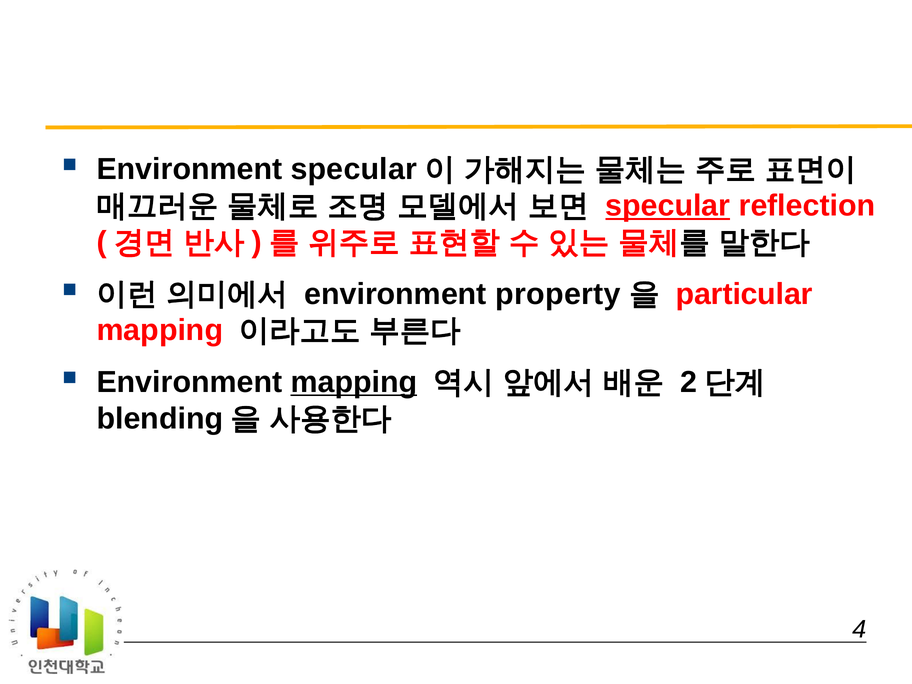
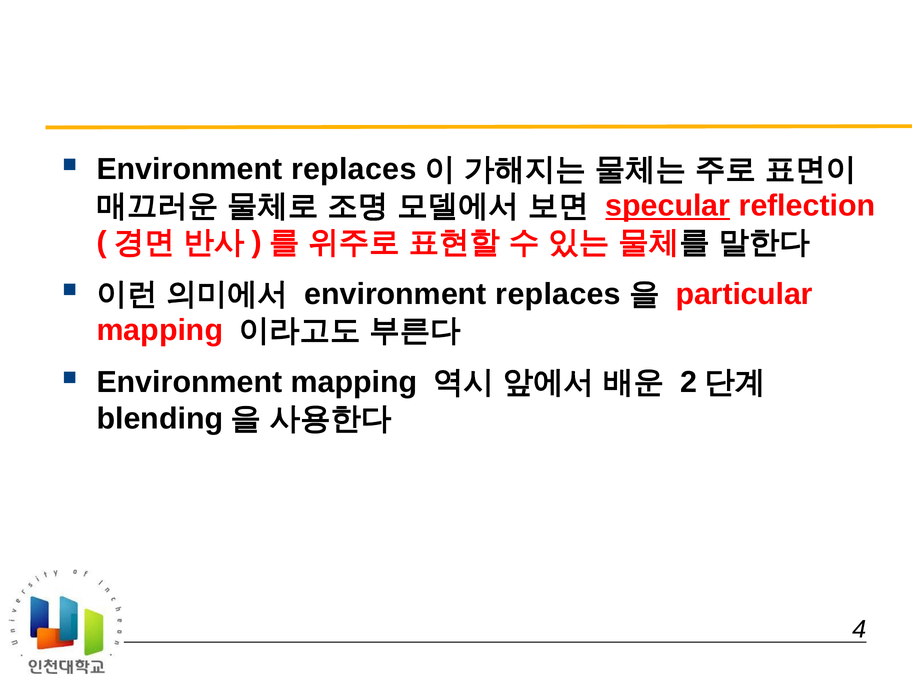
specular: specular -> replaces (354, 169)
property: property -> replaces (558, 294)
mapping underline: present -> none (354, 382)
